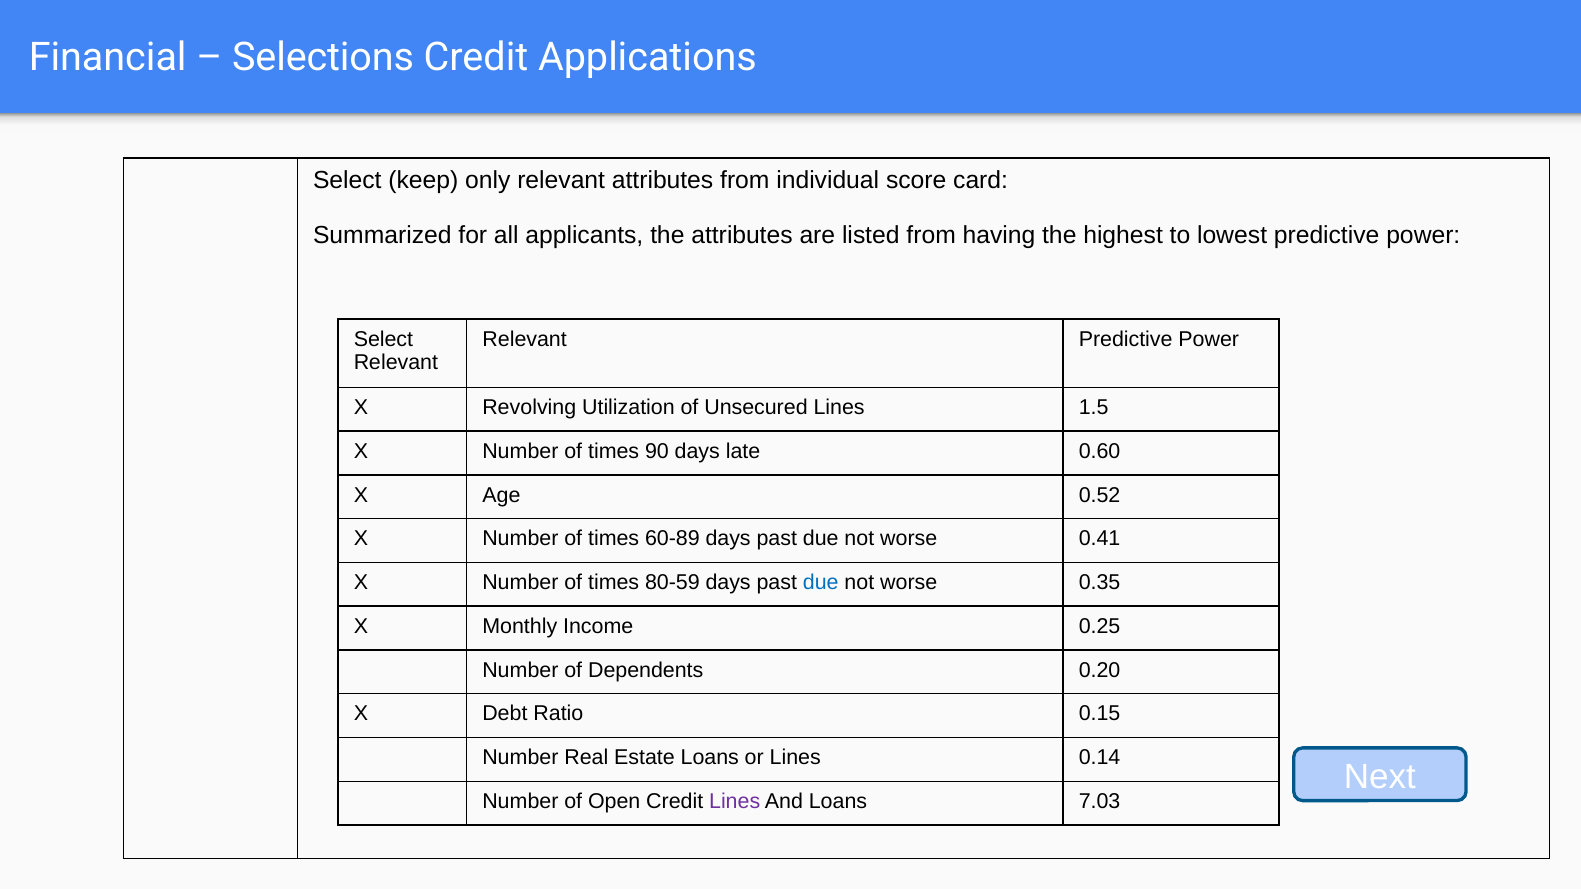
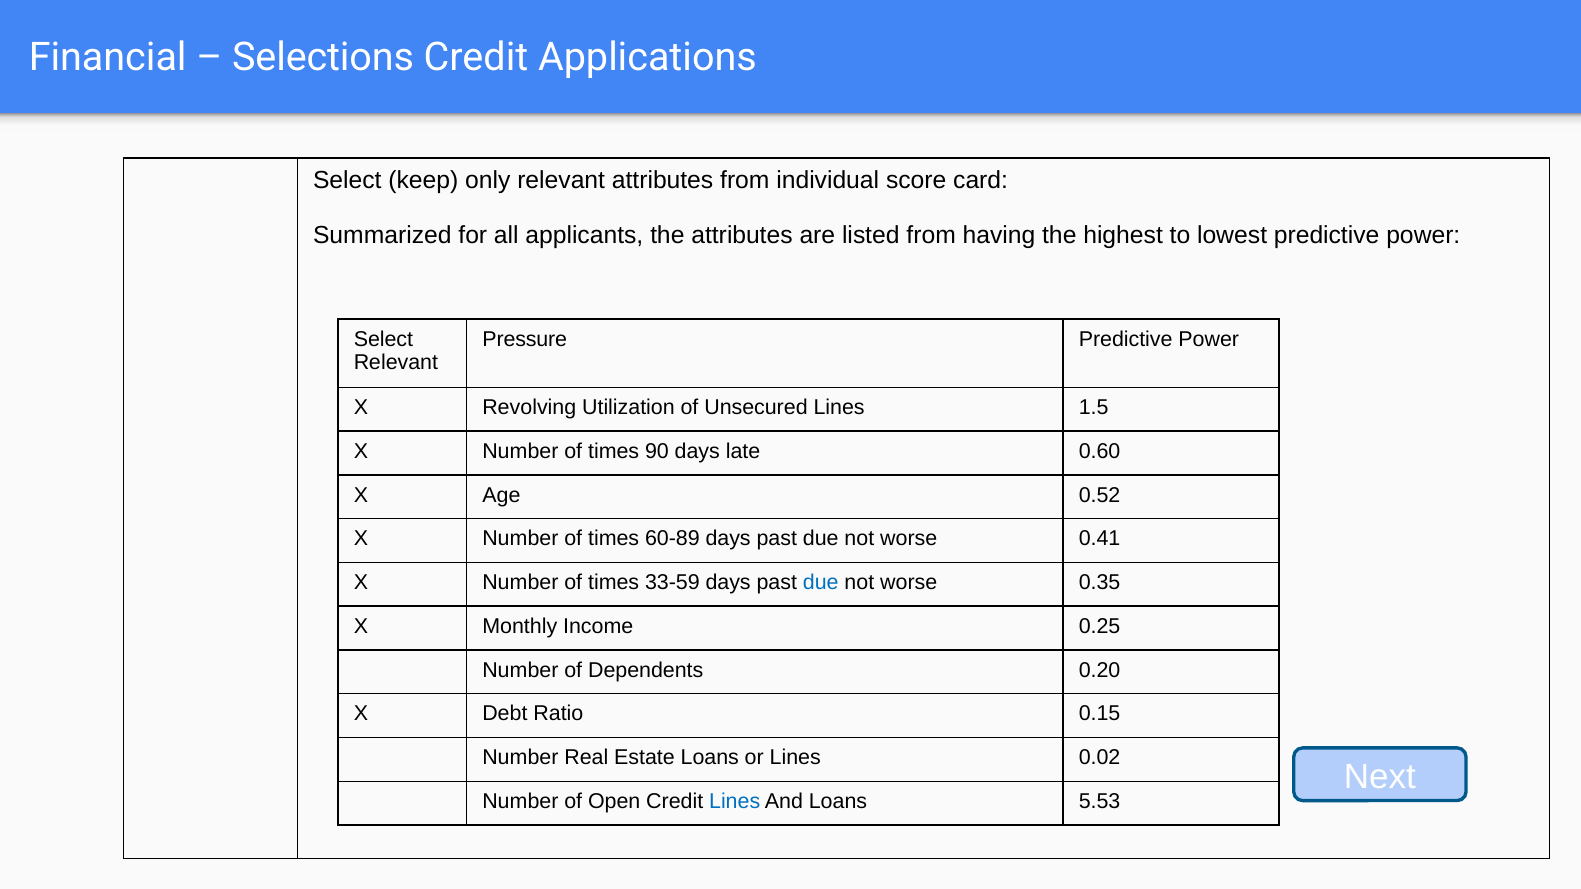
Relevant: Relevant -> Pressure (525, 339)
80-59: 80-59 -> 33-59 (672, 583)
0.14: 0.14 -> 0.02 (1100, 758)
Lines colour: purple -> blue (735, 802)
7.03: 7.03 -> 5.53 (1100, 802)
